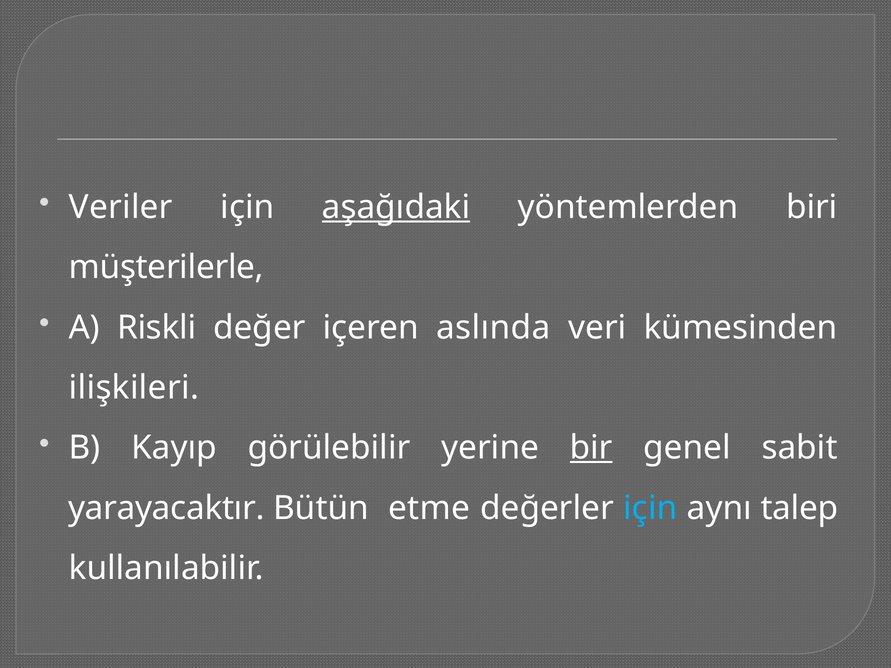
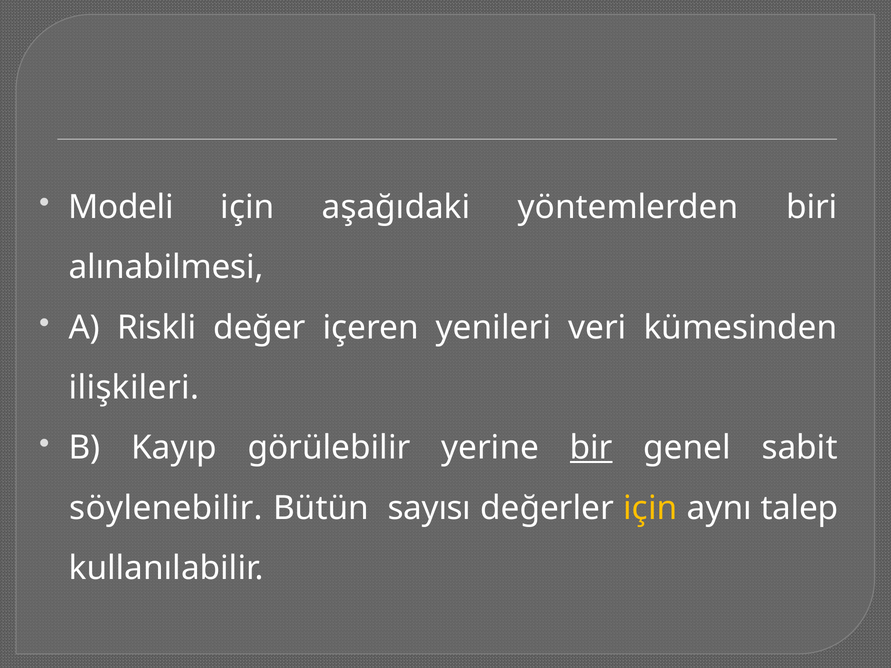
Veriler: Veriler -> Modeli (121, 207)
aşağıdaki underline: present -> none (396, 207)
müşterilerle: müşterilerle -> alınabilmesi (166, 267)
aslında: aslında -> yenileri (493, 328)
yarayacaktır: yarayacaktır -> söylenebilir (166, 508)
etme: etme -> sayısı (429, 508)
için colour: light blue -> yellow (650, 508)
